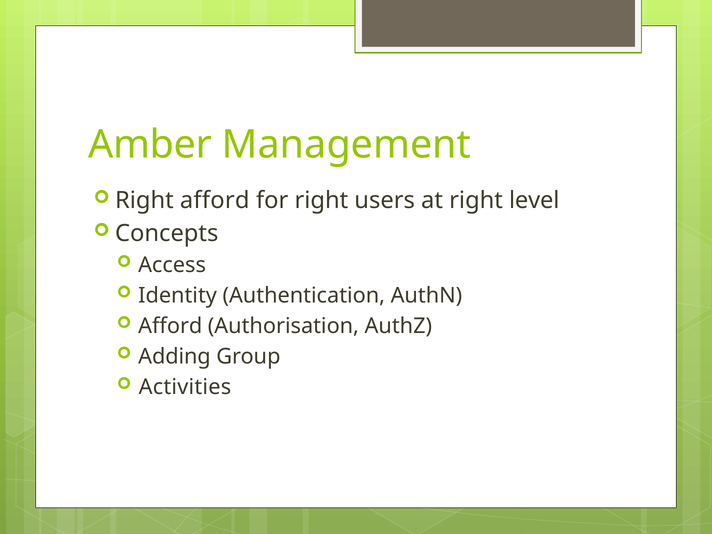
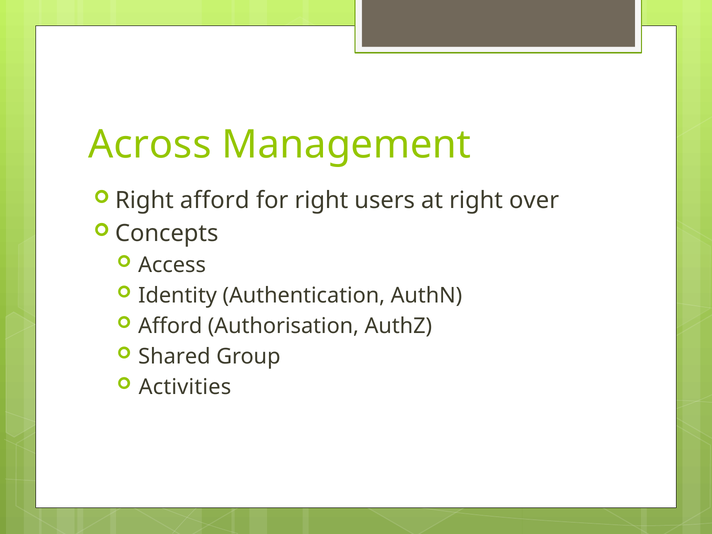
Amber: Amber -> Across (150, 144)
level: level -> over (534, 200)
Adding: Adding -> Shared (174, 356)
